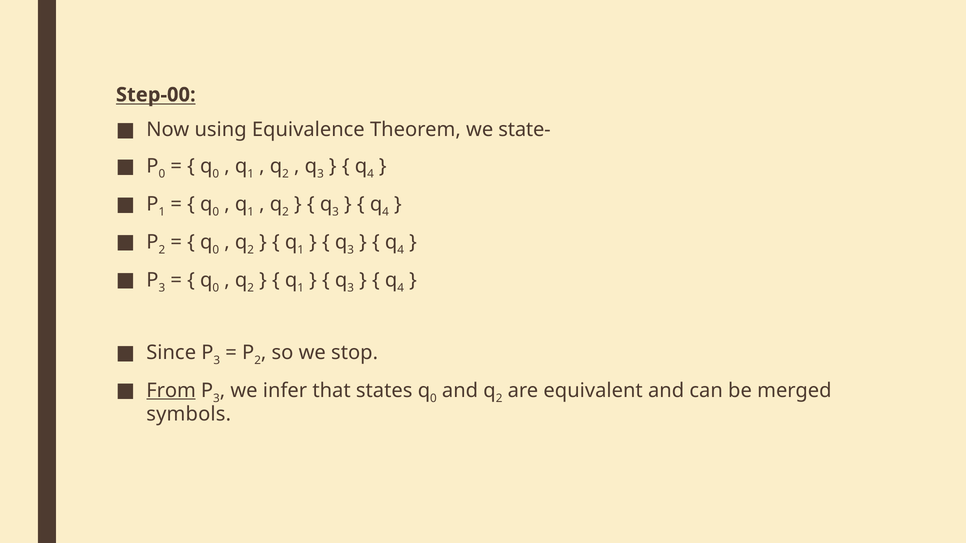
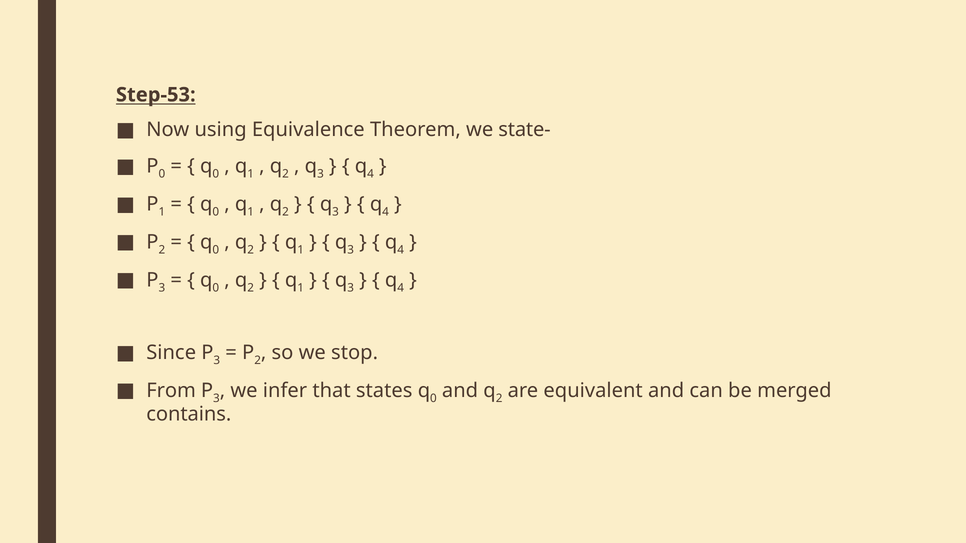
Step-00: Step-00 -> Step-53 (156, 95)
From underline: present -> none (171, 391)
symbols: symbols -> contains (189, 415)
